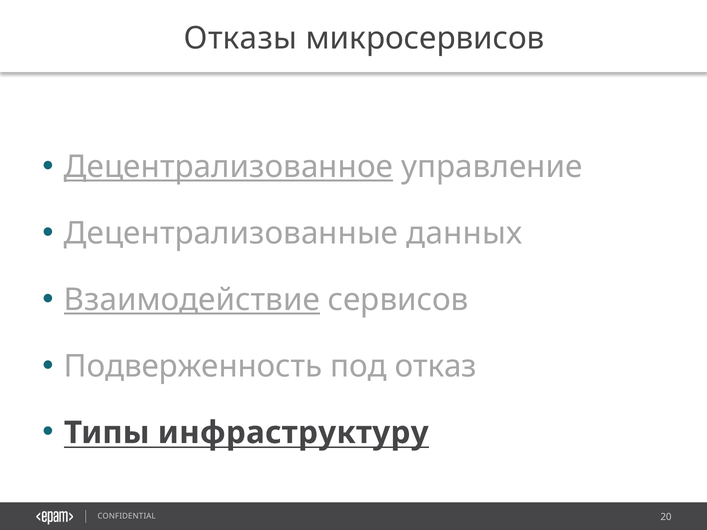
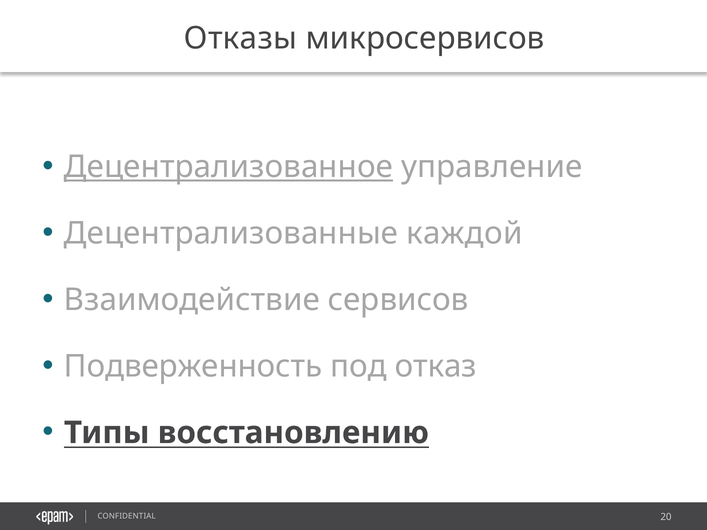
данных: данных -> каждой (465, 234)
Взаимодействие underline: present -> none (192, 300)
инфраструктуру: инфраструктуру -> восстановлению (293, 433)
